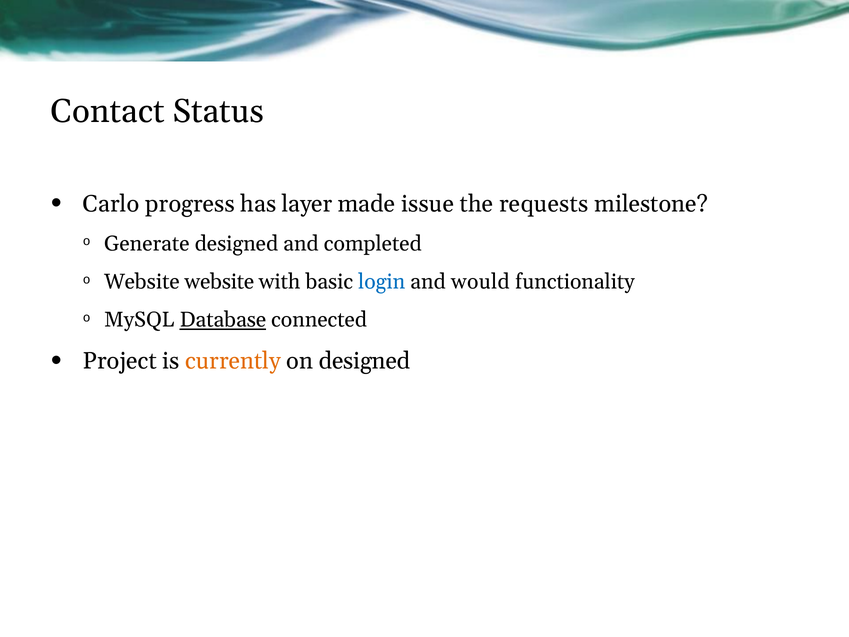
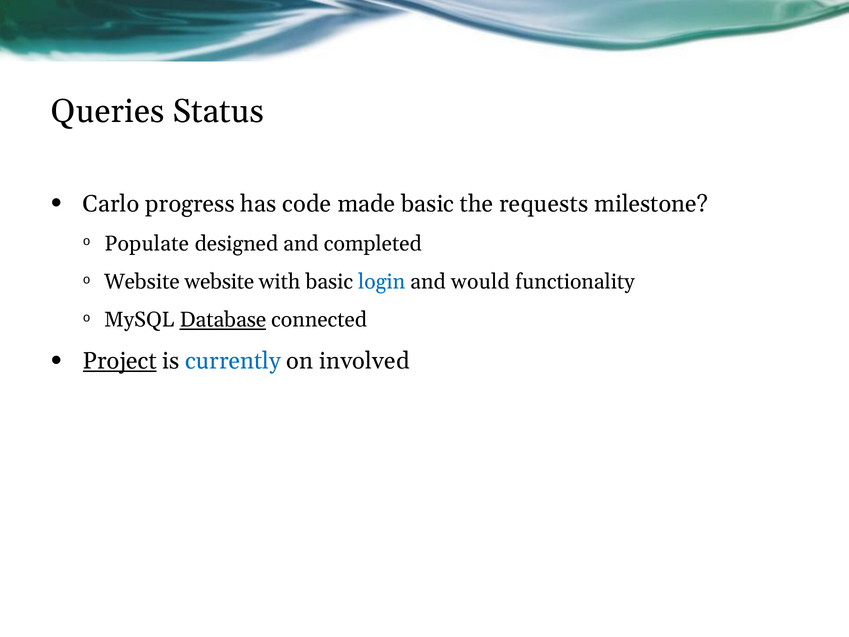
Contact: Contact -> Queries (108, 111)
layer: layer -> code (307, 204)
made issue: issue -> basic (428, 204)
Generate: Generate -> Populate (147, 243)
Project underline: none -> present (120, 361)
currently colour: orange -> blue (233, 361)
on designed: designed -> involved (364, 361)
